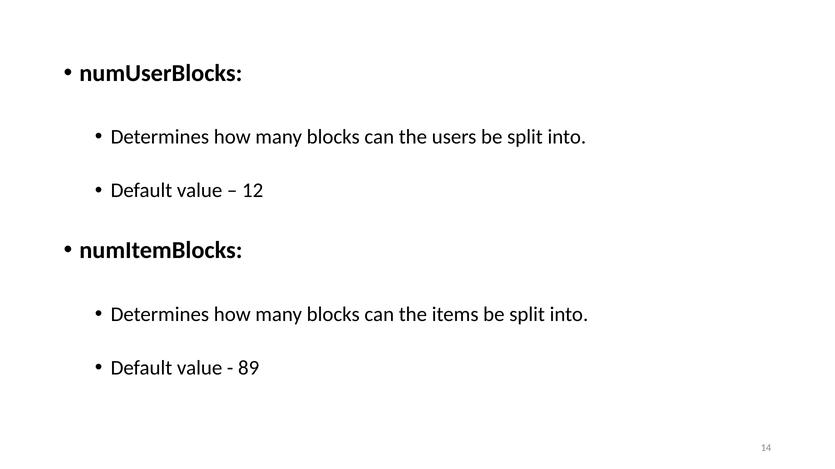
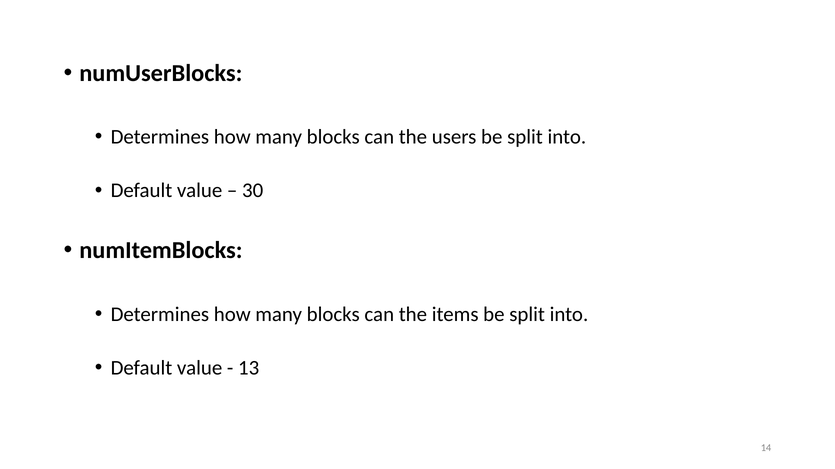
12: 12 -> 30 (253, 191)
89: 89 -> 13 (249, 368)
